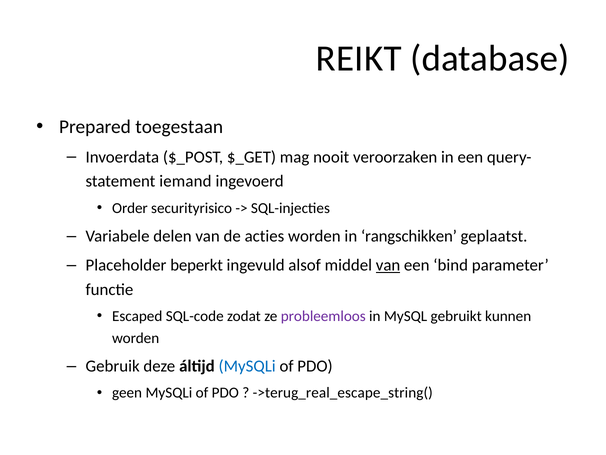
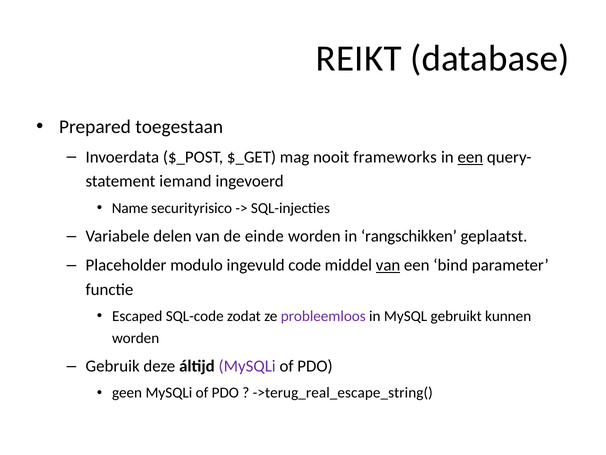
veroorzaken: veroorzaken -> frameworks (395, 157)
een underline: none -> present (470, 157)
Order: Order -> Name (130, 208)
acties: acties -> einde (264, 236)
beperkt: beperkt -> modulo (197, 265)
alsof: alsof -> code (305, 265)
MySQLi colour: blue -> purple (247, 366)
